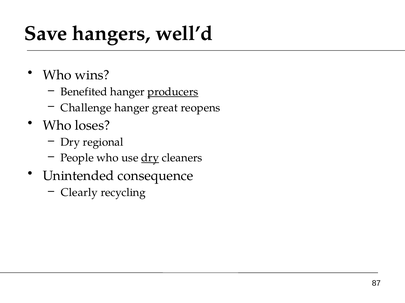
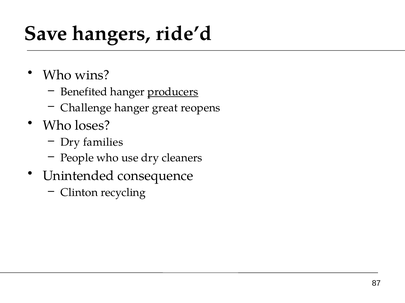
well’d: well’d -> ride’d (184, 33)
regional: regional -> families (103, 143)
dry underline: present -> none (150, 158)
Clearly: Clearly -> Clinton (79, 193)
